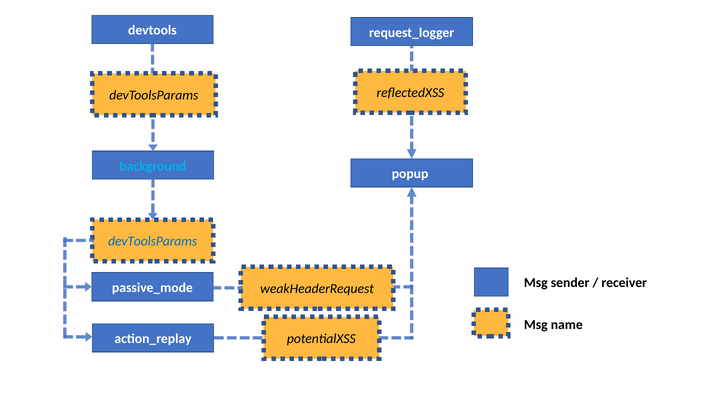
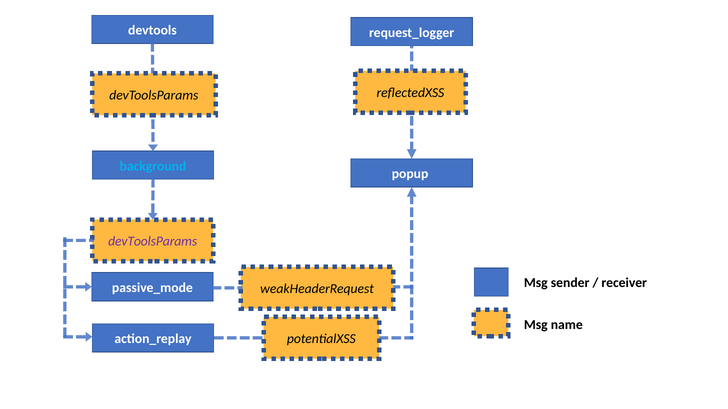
devToolsParams colour: blue -> purple (153, 242)
